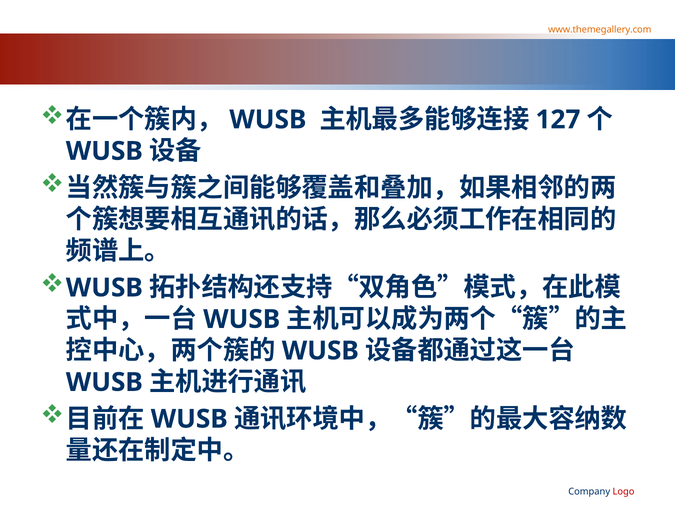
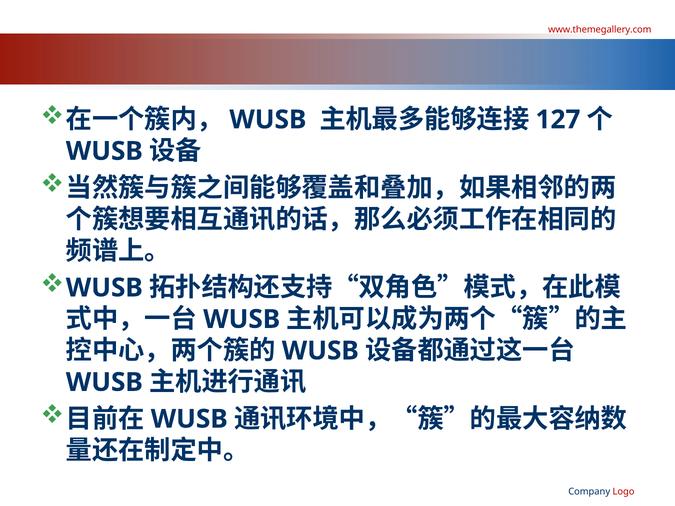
www.themegallery.com colour: orange -> red (600, 30)
